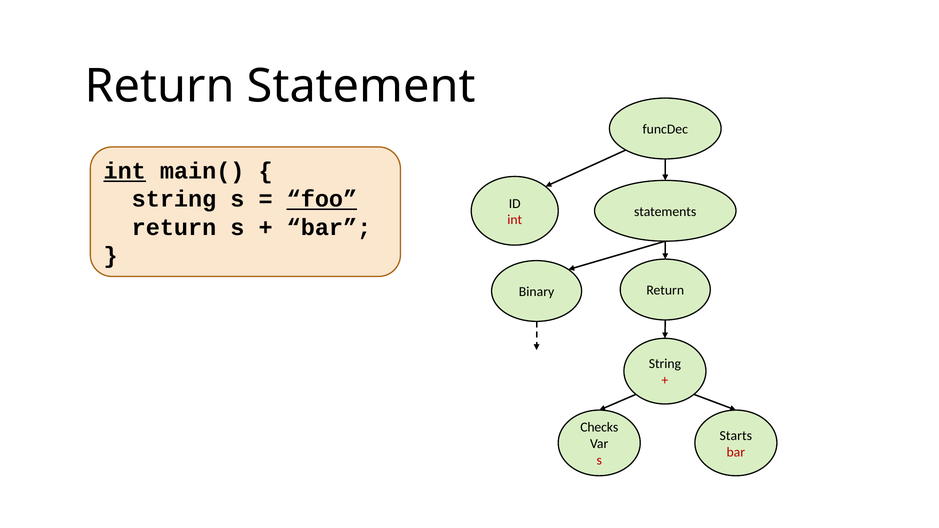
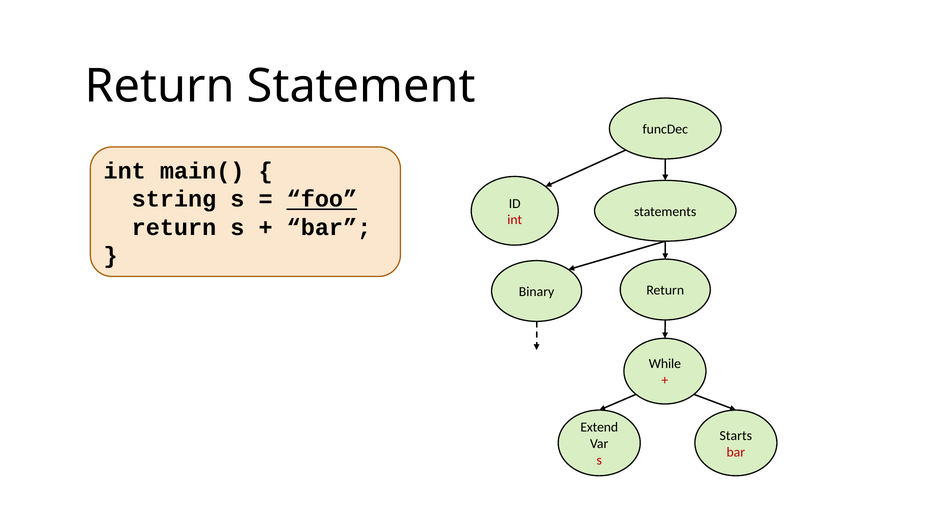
int underline: present -> none (125, 171)
String: String -> While (665, 364)
Checks: Checks -> Extend (599, 428)
